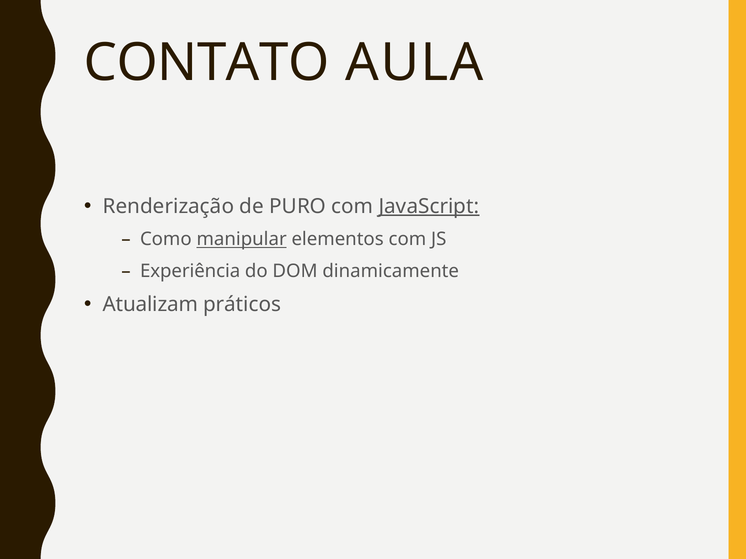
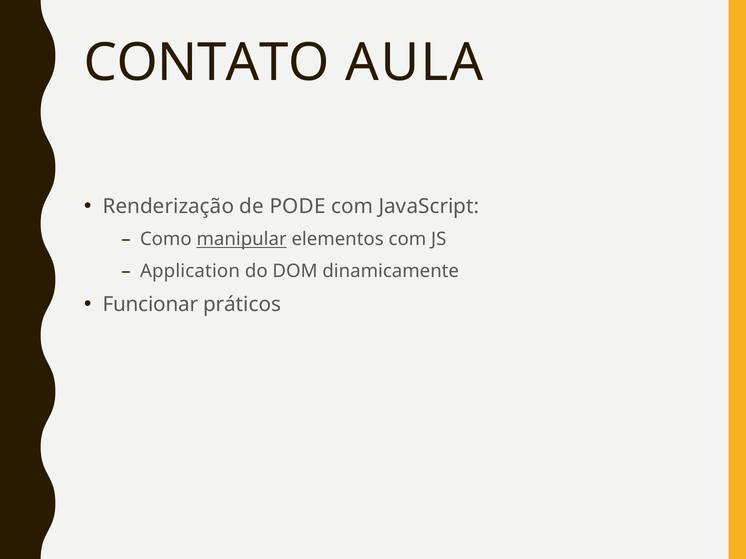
PURO: PURO -> PODE (298, 207)
JavaScript underline: present -> none (429, 207)
Experiência: Experiência -> Application (190, 271)
Atualizam: Atualizam -> Funcionar (150, 305)
